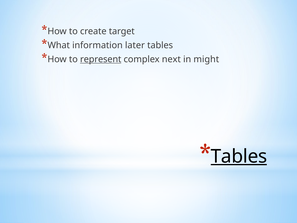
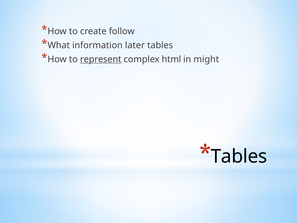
target: target -> follow (122, 31)
next: next -> html (171, 59)
Tables underline: present -> none (239, 156)
